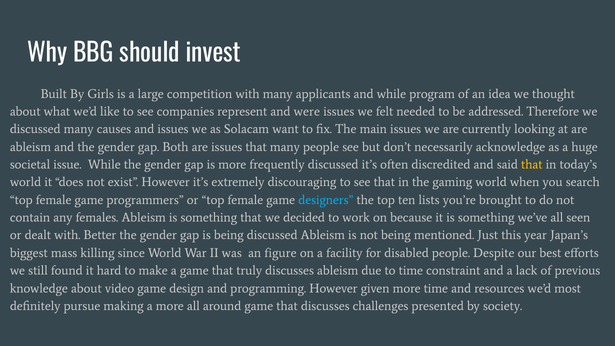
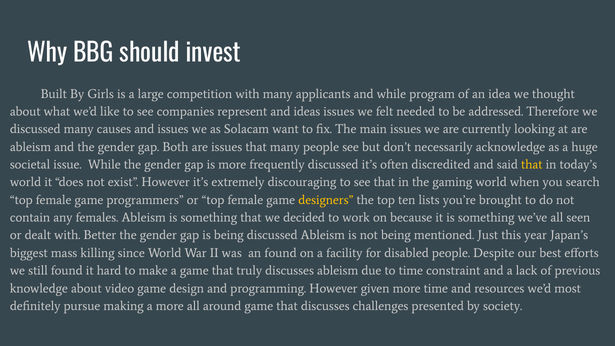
were: were -> ideas (307, 112)
designers colour: light blue -> yellow (326, 200)
an figure: figure -> found (281, 253)
